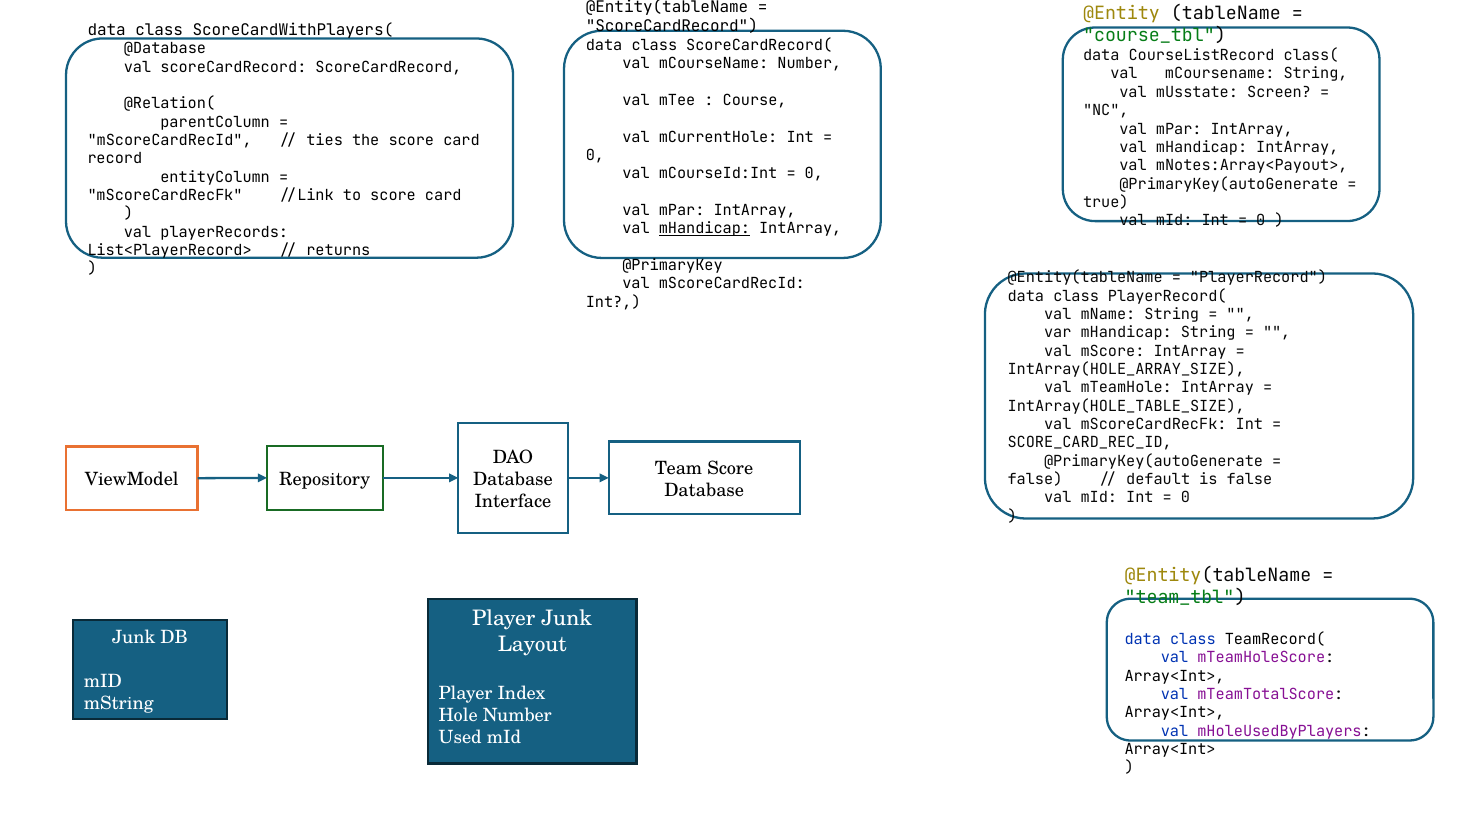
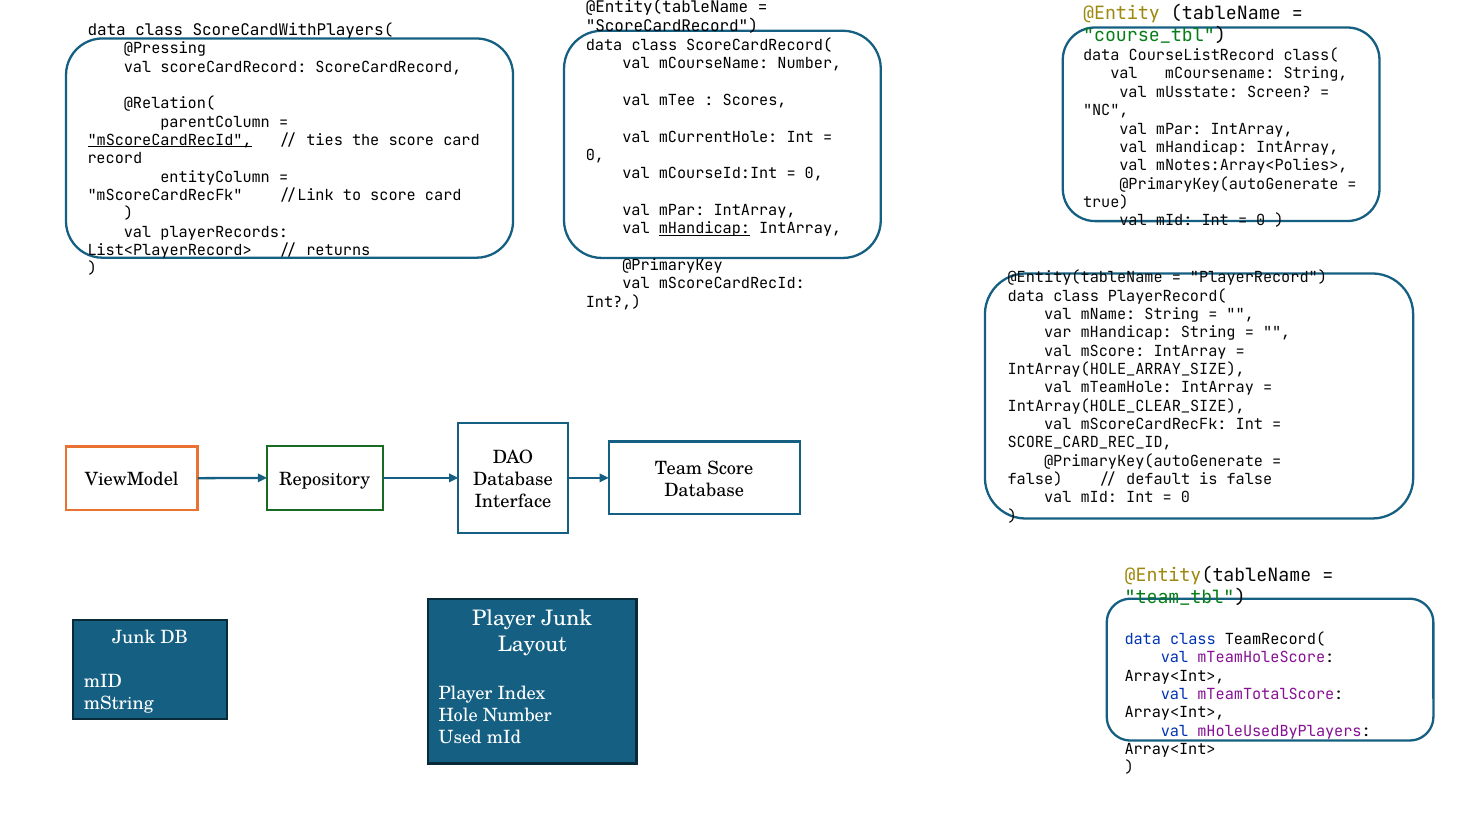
@Database: @Database -> @Pressing (165, 49)
Course: Course -> Scores (755, 100)
mScoreCardRecId underline: none -> present (170, 140)
mNotes:Array<Payout>: mNotes:Array<Payout> -> mNotes:Array<Polies> (1252, 166)
IntArray(HOLE_TABLE_SIZE: IntArray(HOLE_TABLE_SIZE -> IntArray(HOLE_CLEAR_SIZE (1126, 406)
